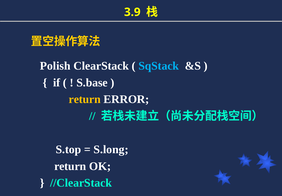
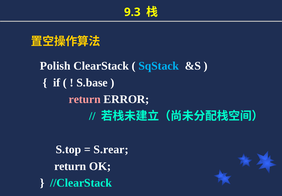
3.9: 3.9 -> 9.3 (132, 12)
return colour: yellow -> pink (85, 99)
S.long: S.long -> S.rear (111, 149)
